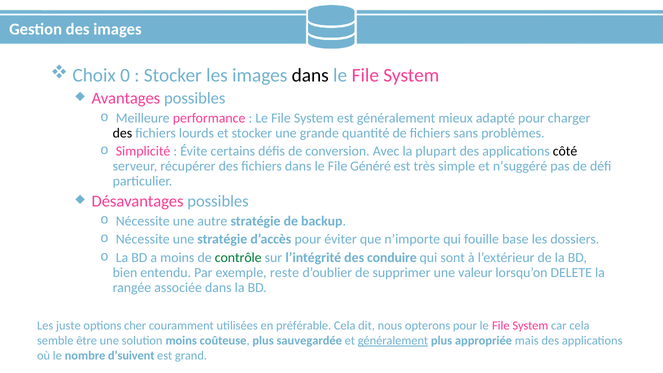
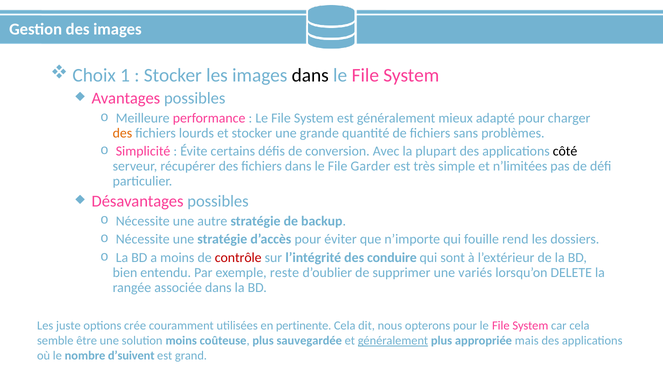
0: 0 -> 1 (125, 75)
des colour: black -> orange (122, 133)
Généré: Généré -> Garder (370, 166)
n’suggéré: n’suggéré -> n’limitées (520, 166)
base: base -> rend (515, 239)
contrôle colour: green -> red (238, 258)
valeur: valeur -> variés (475, 273)
cher: cher -> crée (135, 326)
préférable: préférable -> pertinente (304, 326)
